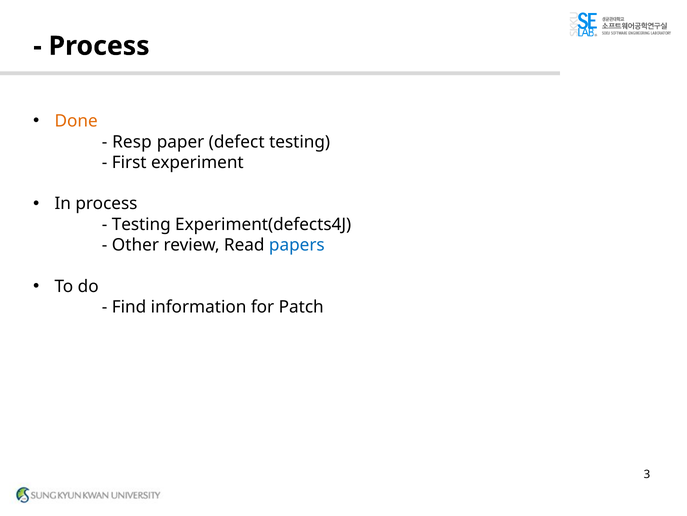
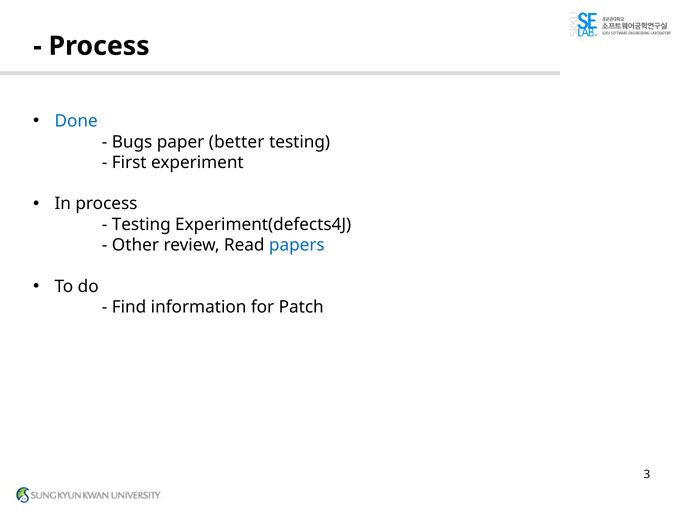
Done colour: orange -> blue (76, 121)
Resp: Resp -> Bugs (132, 142)
defect: defect -> better (237, 142)
